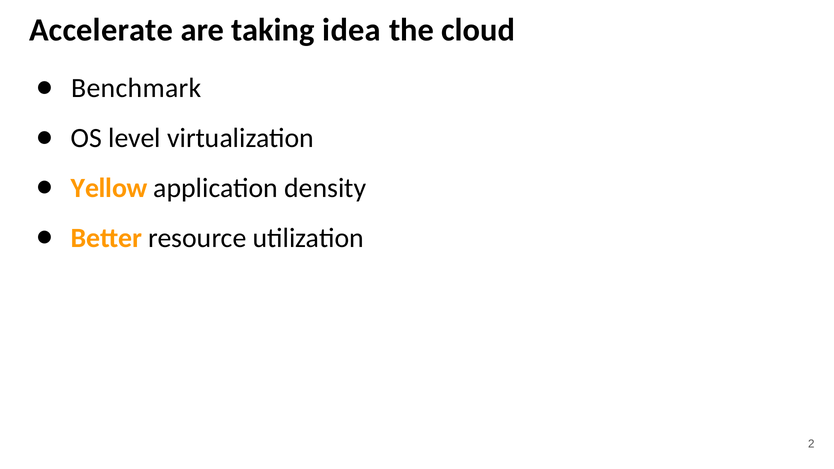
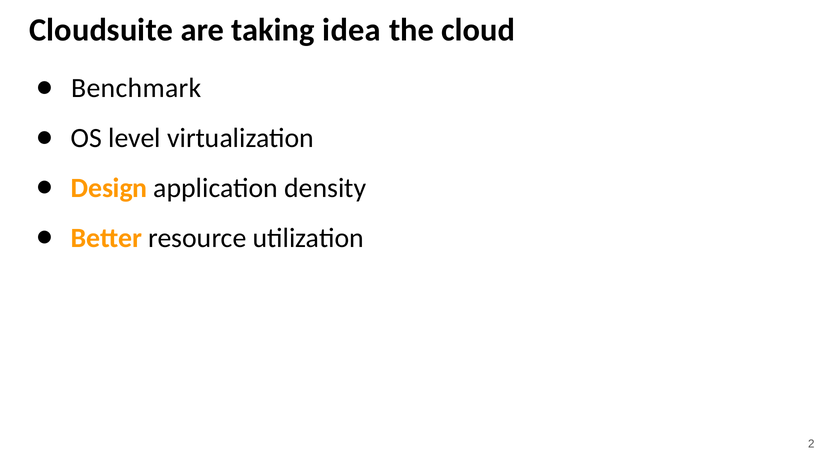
Accelerate: Accelerate -> Cloudsuite (101, 30)
Yellow: Yellow -> Design (109, 188)
